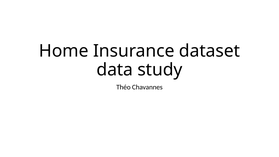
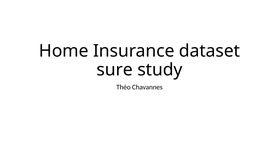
data: data -> sure (115, 70)
